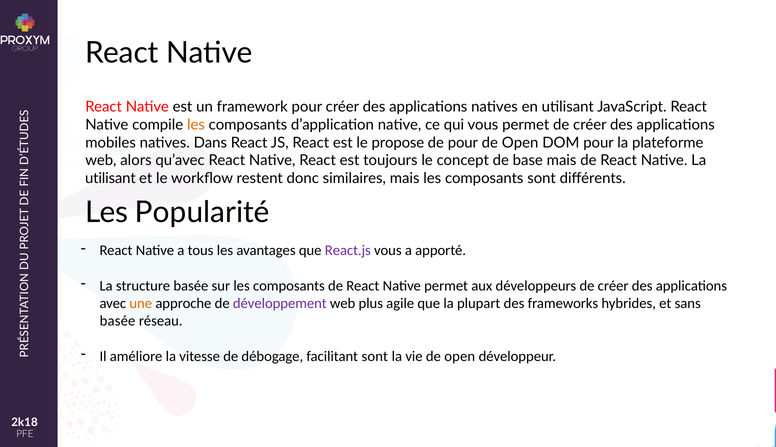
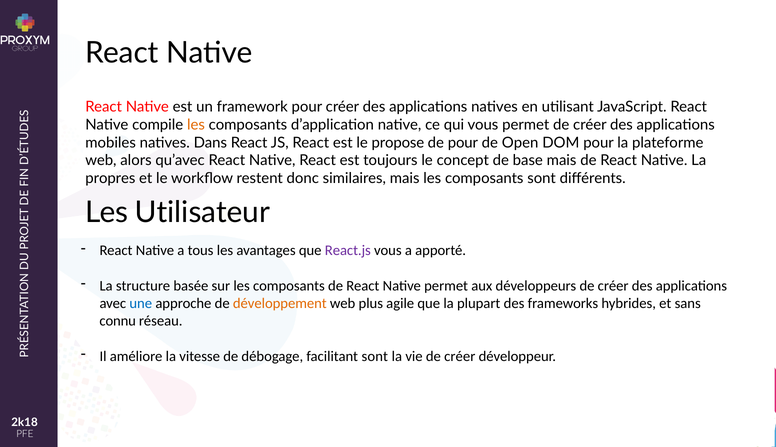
utilisant: utilisant -> propres (110, 178)
Popularité: Popularité -> Utilisateur (202, 212)
une colour: orange -> blue (141, 303)
développement colour: purple -> orange (280, 303)
basée: basée -> connu (118, 321)
vie de open: open -> créer (460, 356)
